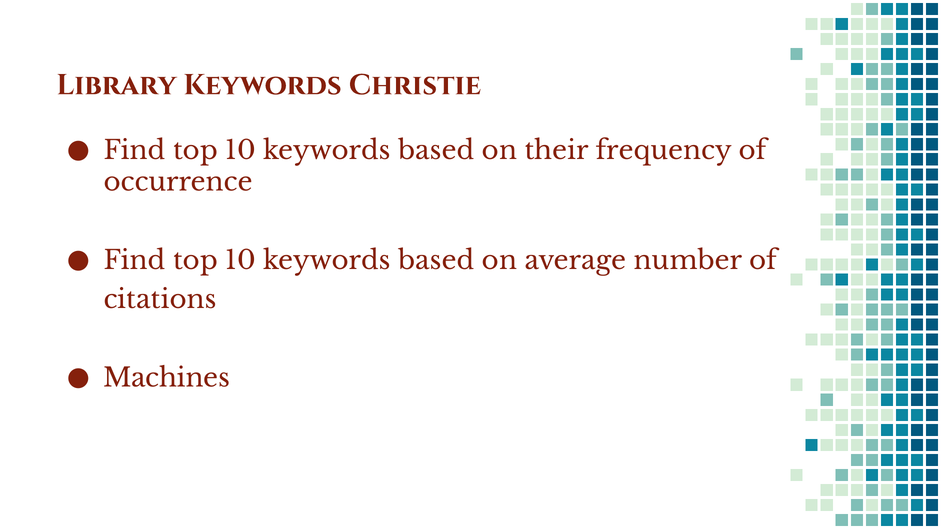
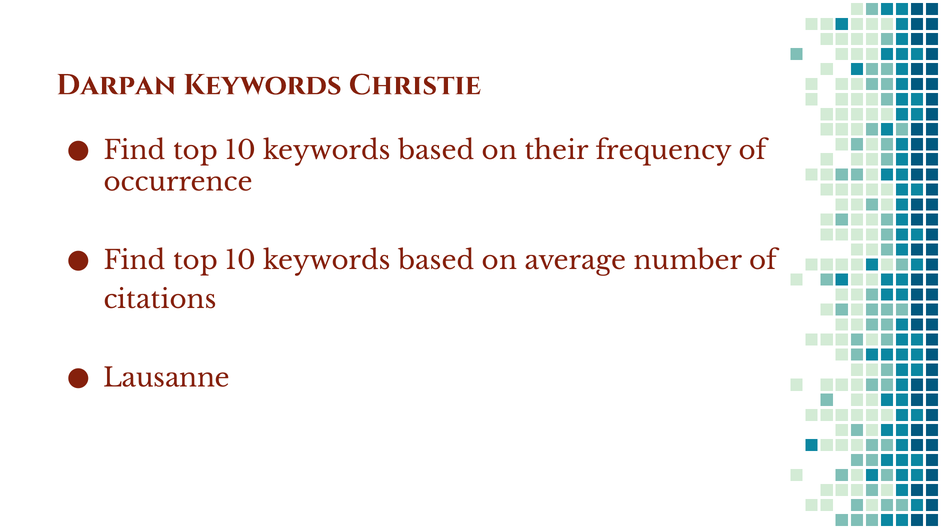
Library: Library -> Darpan (116, 85)
Machines: Machines -> Lausanne (167, 378)
